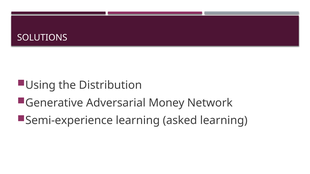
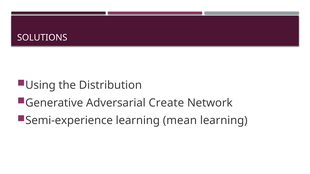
Money: Money -> Create (166, 103)
asked: asked -> mean (180, 121)
